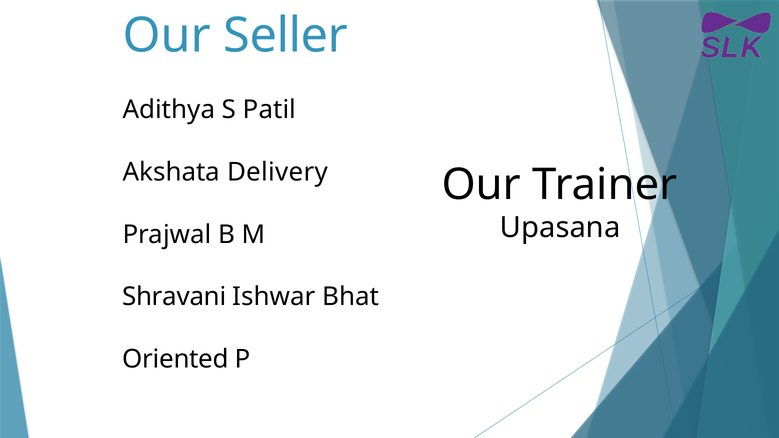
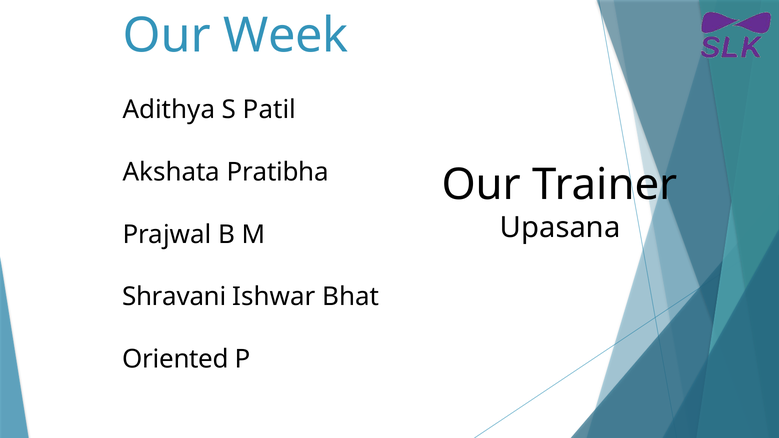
Seller: Seller -> Week (286, 36)
Delivery: Delivery -> Pratibha (278, 172)
